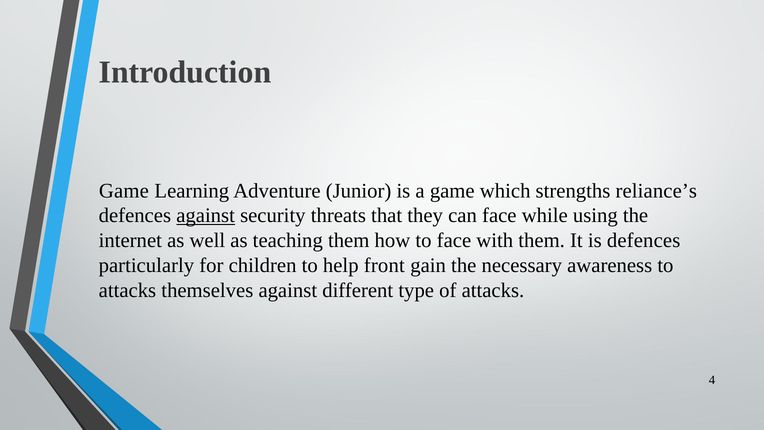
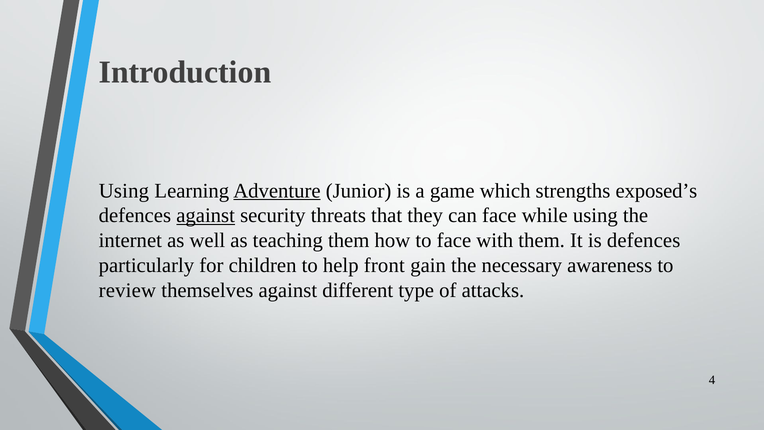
Game: Game -> Using (124, 191)
Adventure underline: none -> present (277, 191)
reliance’s: reliance’s -> exposed’s (656, 191)
attacks: attacks -> review (127, 290)
